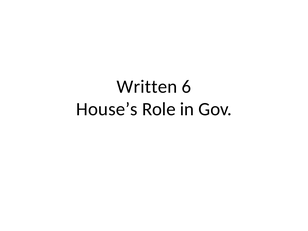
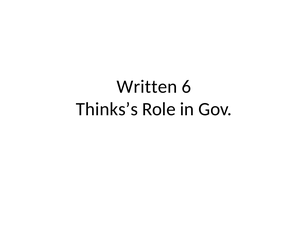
House’s: House’s -> Thinks’s (107, 109)
